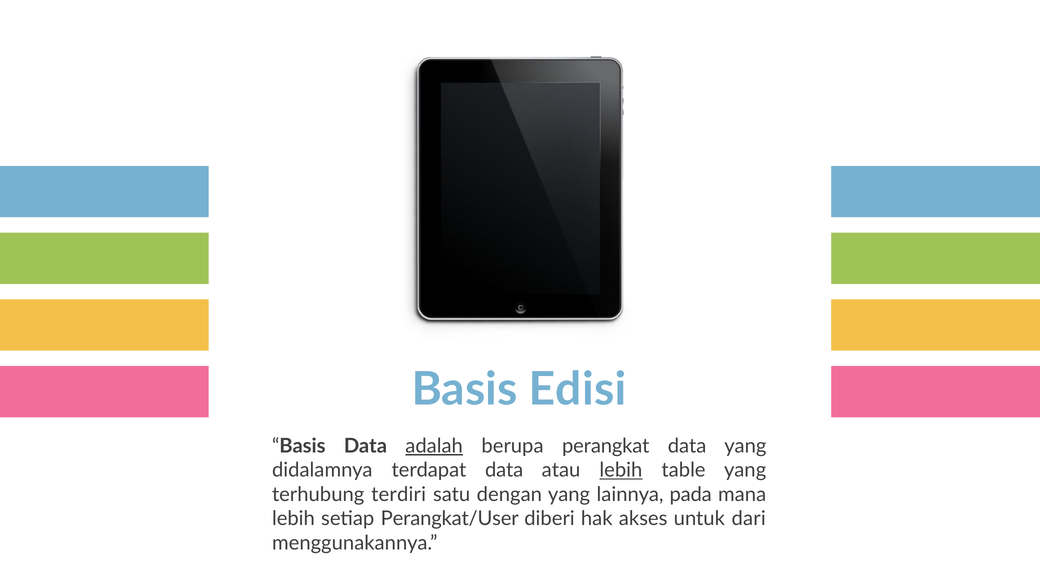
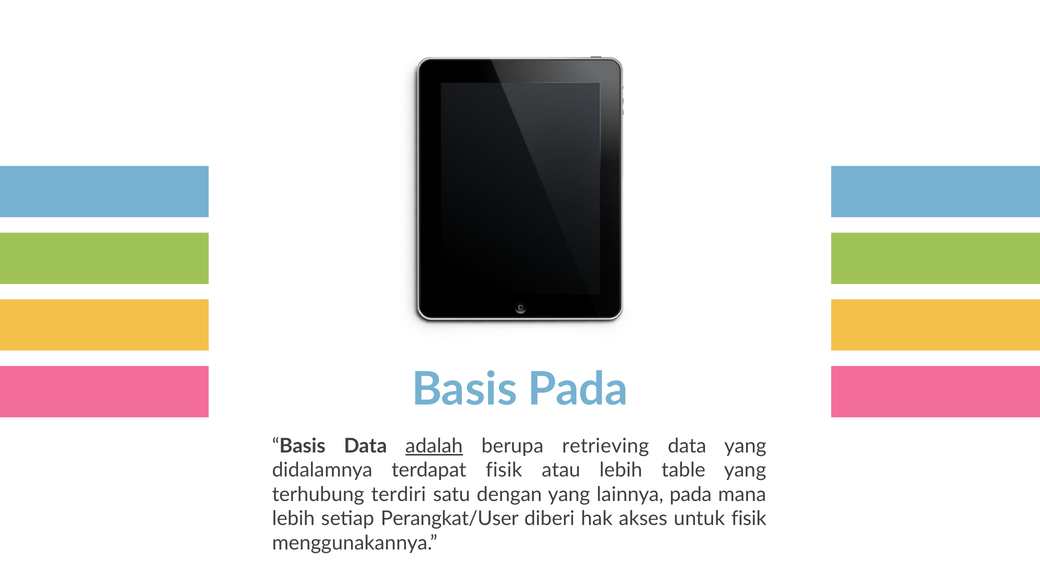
Basis Edisi: Edisi -> Pada (578, 390)
perangkat: perangkat -> retrieving (606, 446)
terdapat data: data -> fisik (504, 470)
lebih underline: present -> none (621, 470)
untuk dari: dari -> fisik (749, 519)
